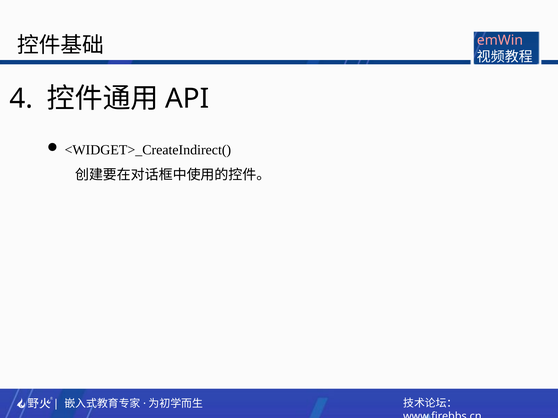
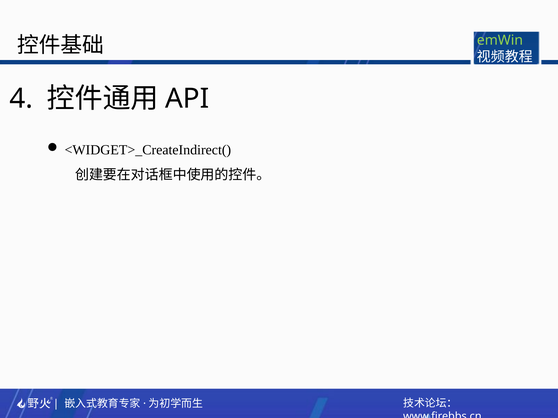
emWin colour: pink -> light green (500, 40)
